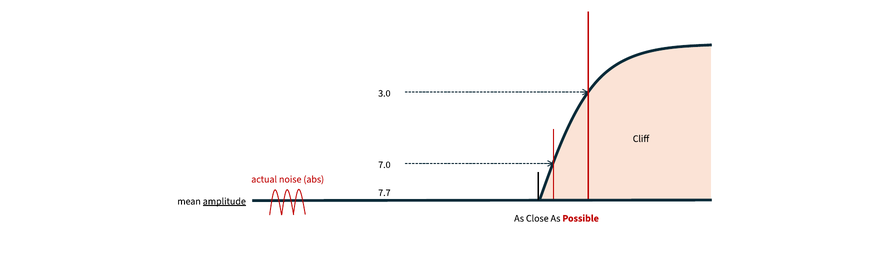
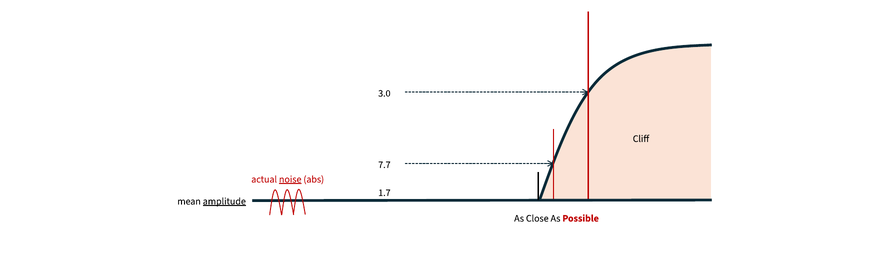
7.0: 7.0 -> 7.7 (384, 165)
noise underline: none -> present (290, 180)
7.7: 7.7 -> 1.7 (384, 193)
